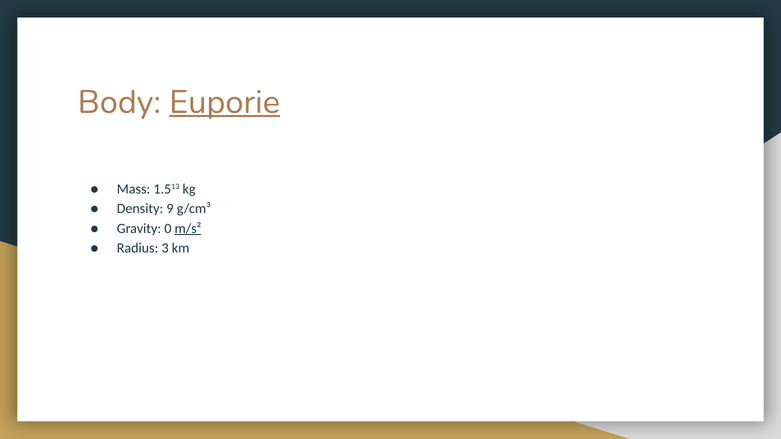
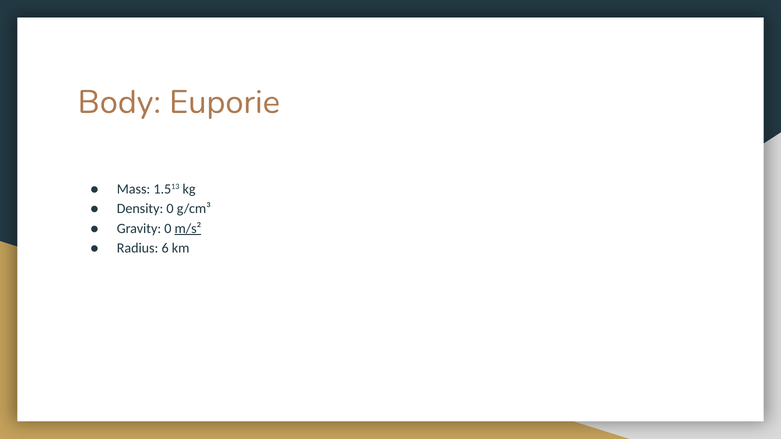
Euporie underline: present -> none (225, 102)
Density 9: 9 -> 0 (170, 209)
3: 3 -> 6 (165, 248)
